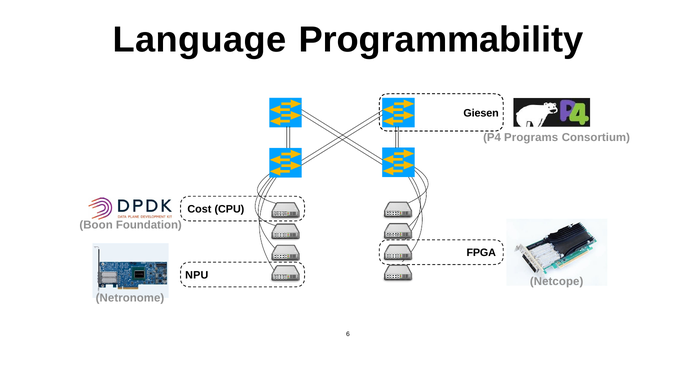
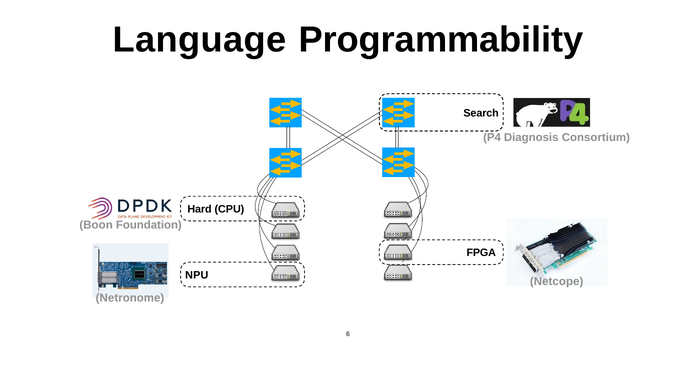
Giesen: Giesen -> Search (481, 113)
Programs: Programs -> Diagnosis (531, 138)
Cost: Cost -> Hard (199, 210)
